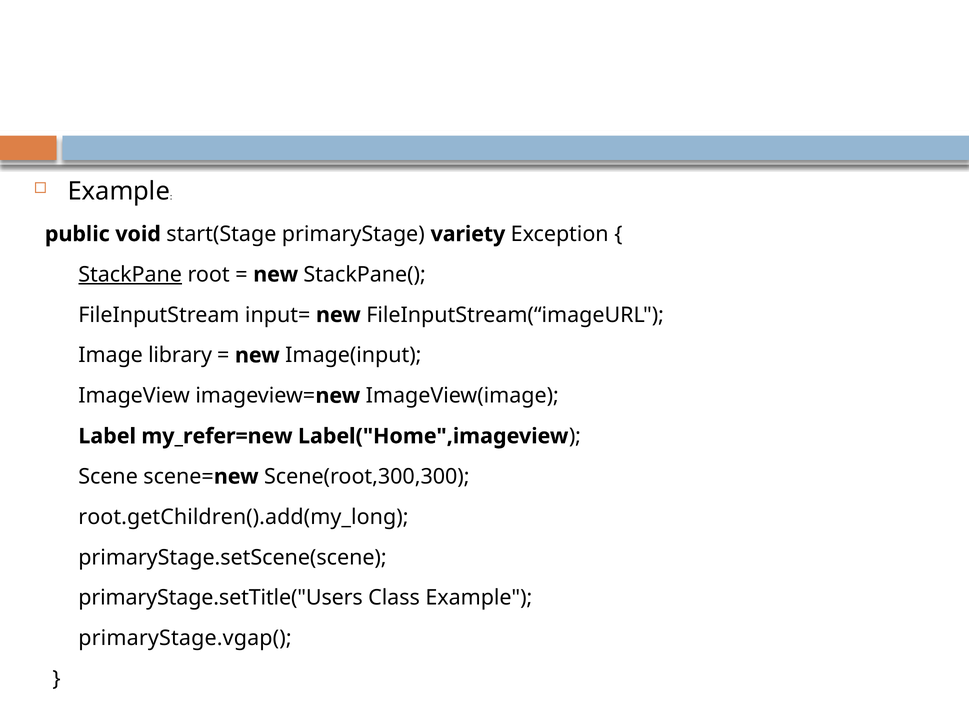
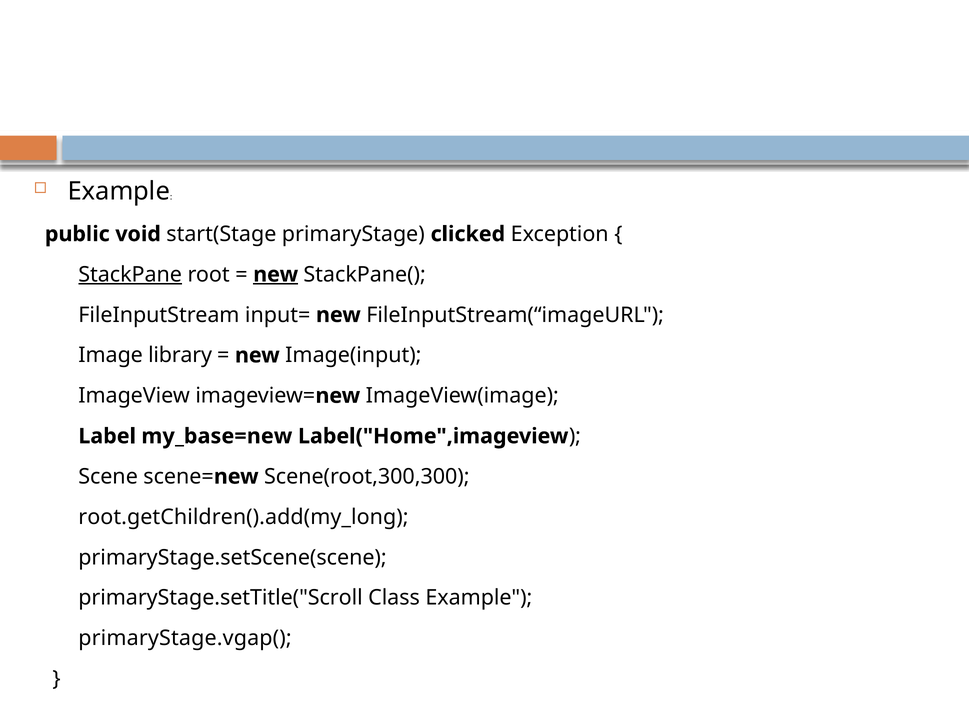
variety: variety -> clicked (468, 234)
new underline: none -> present (276, 274)
my_refer=new: my_refer=new -> my_base=new (217, 436)
primaryStage.setTitle("Users: primaryStage.setTitle("Users -> primaryStage.setTitle("Scroll (221, 598)
